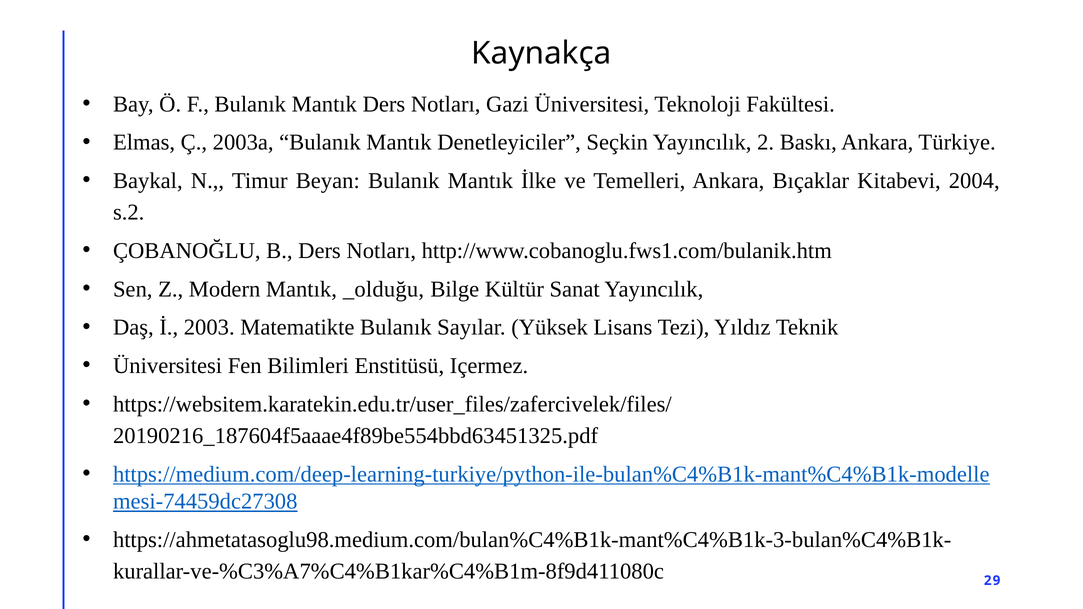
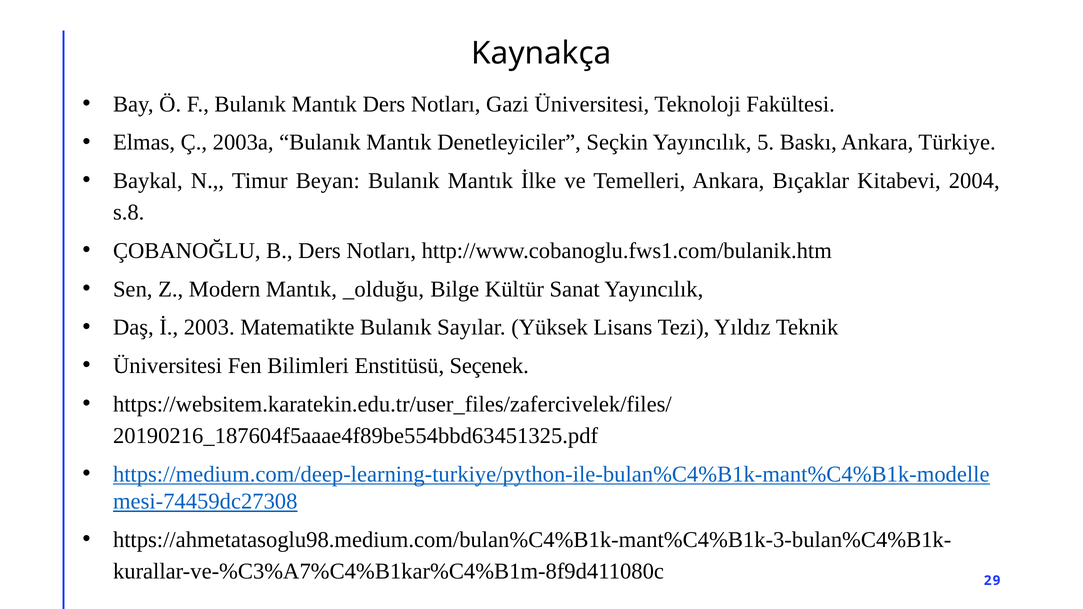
2: 2 -> 5 (766, 142)
s.2: s.2 -> s.8 (129, 212)
Içermez: Içermez -> Seçenek (489, 366)
